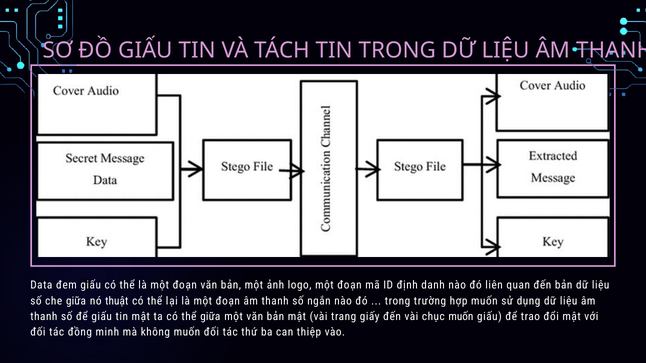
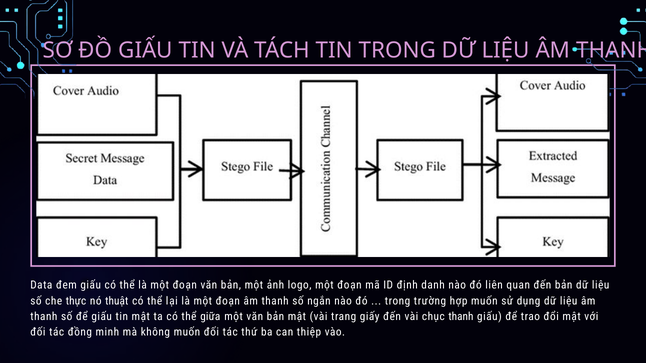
che giữa: giữa -> thực (76, 301)
chục muốn: muốn -> thanh (461, 317)
